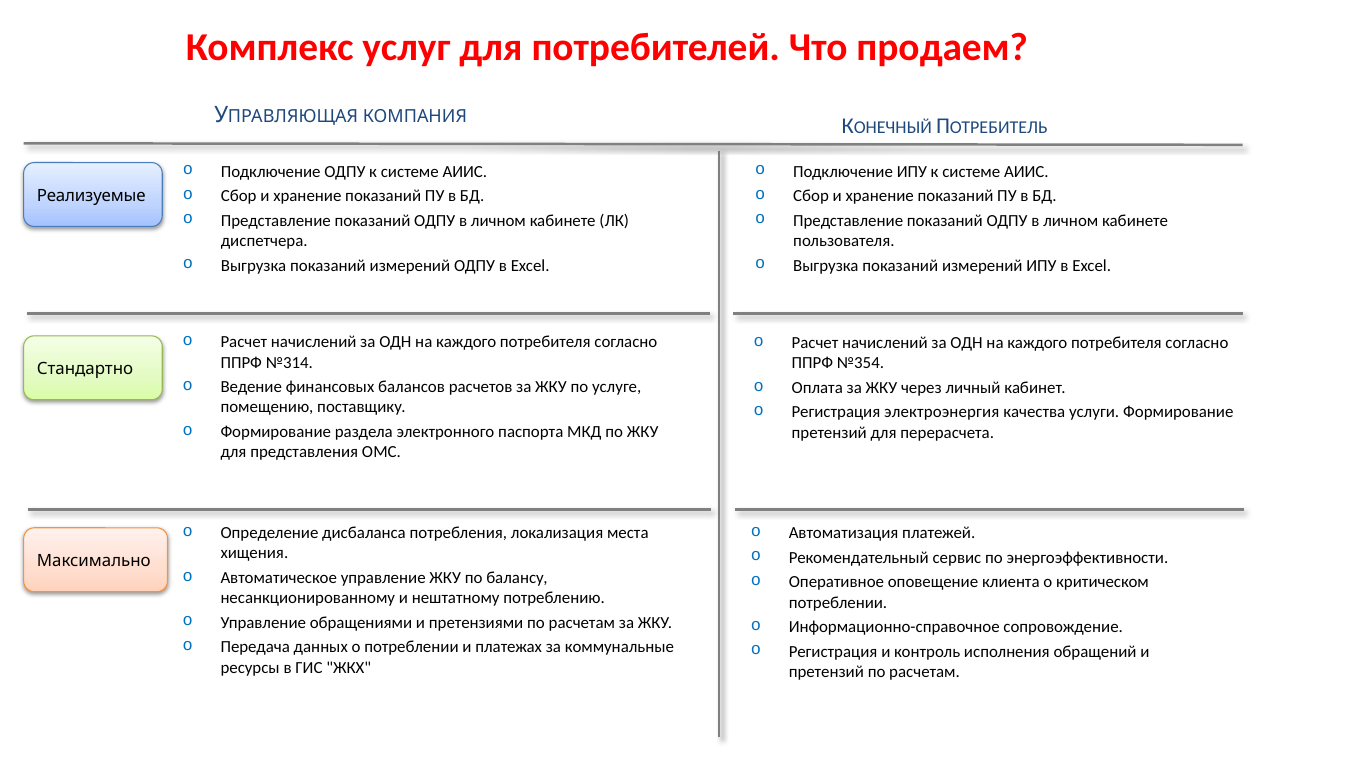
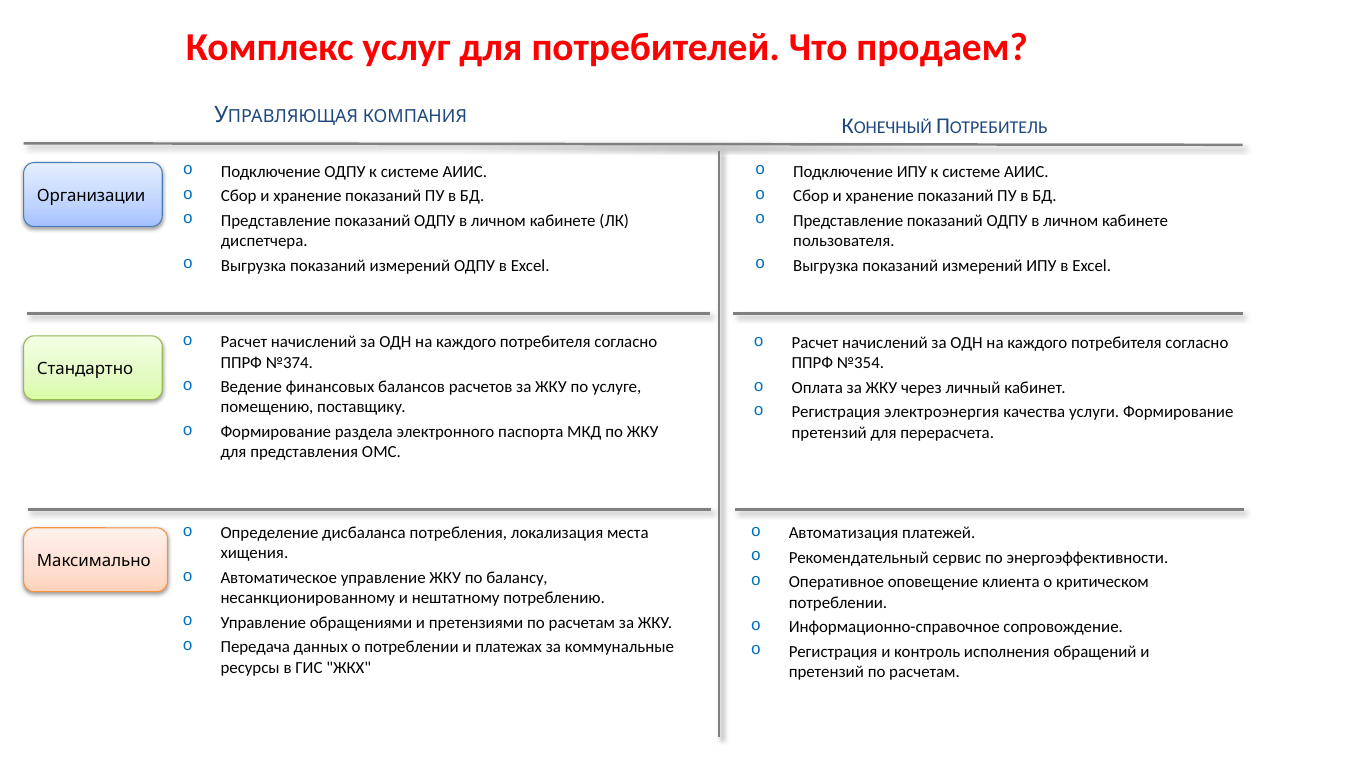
Реализуемые: Реализуемые -> Организации (91, 196)
№314: №314 -> №374 (289, 362)
